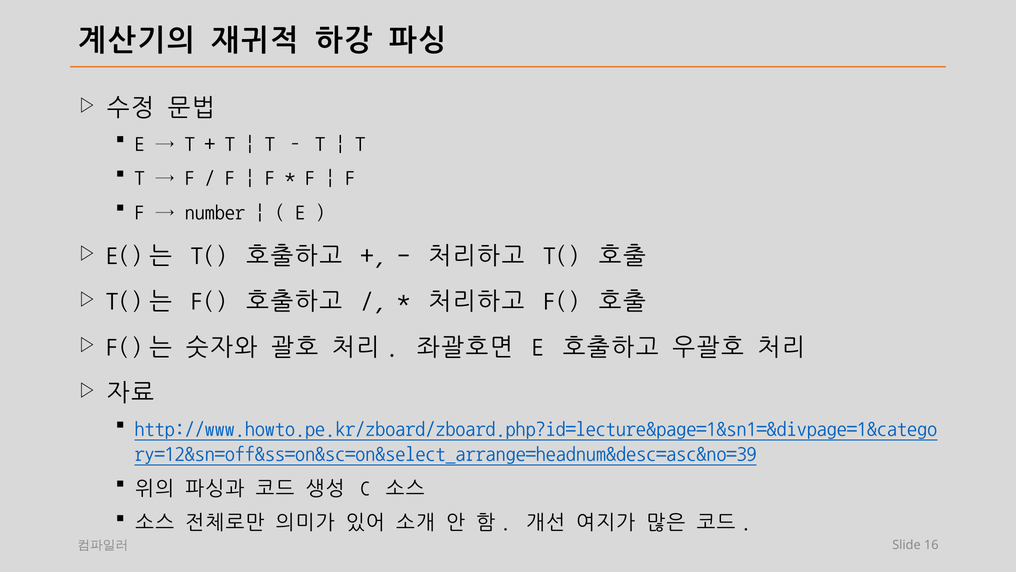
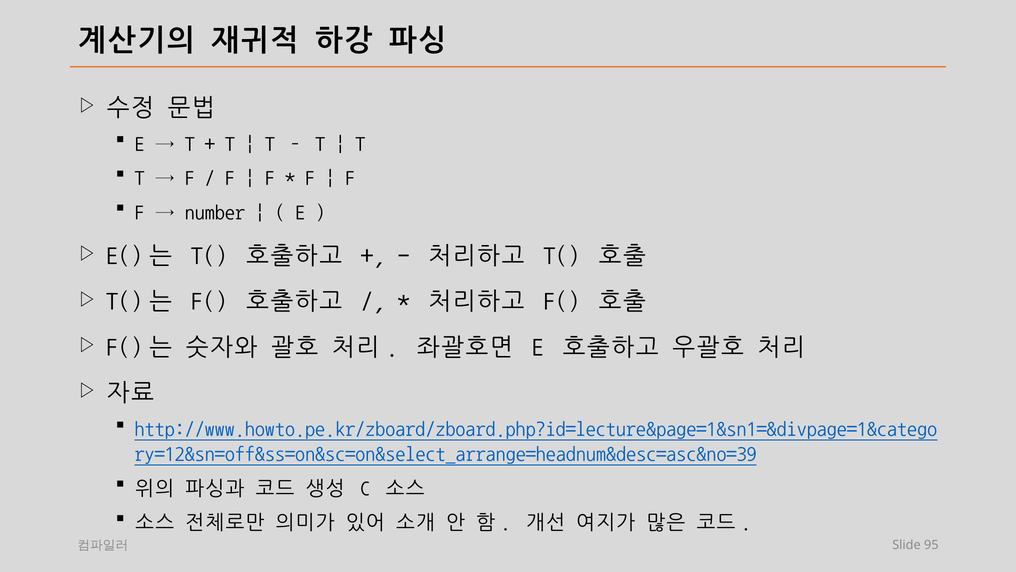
16: 16 -> 95 (931, 545)
